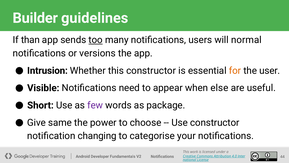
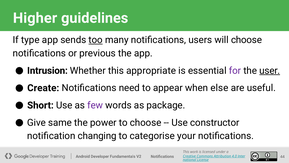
Builder: Builder -> Higher (35, 18)
than: than -> type (30, 40)
will normal: normal -> choose (247, 40)
versions: versions -> previous (98, 53)
this constructor: constructor -> appropriate (151, 70)
for colour: orange -> purple (235, 70)
user underline: none -> present (270, 70)
Visible: Visible -> Create (43, 88)
